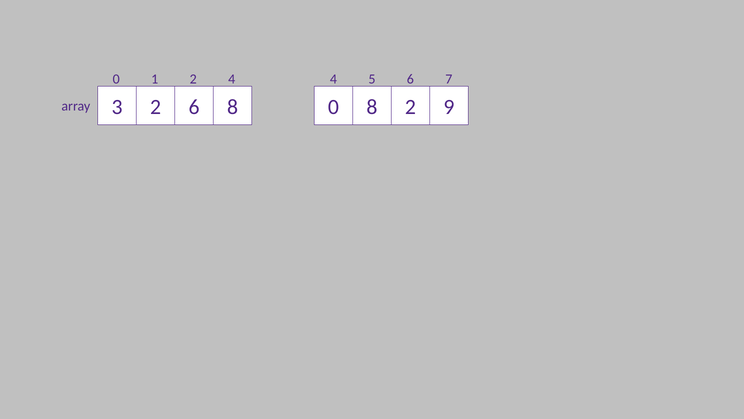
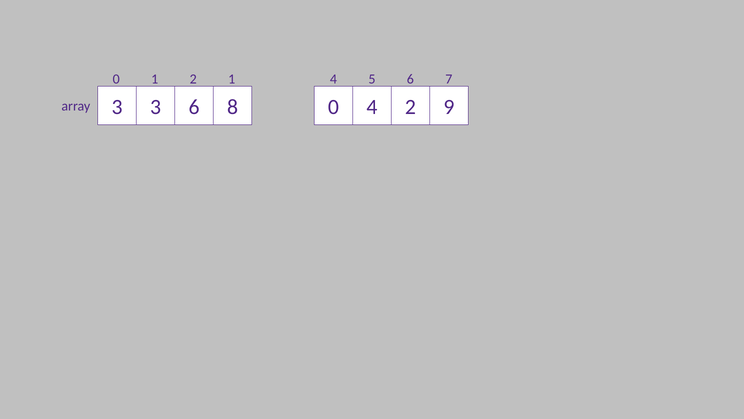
2 4: 4 -> 1 (232, 79)
3 2: 2 -> 3 (156, 107)
0 8: 8 -> 4 (372, 107)
